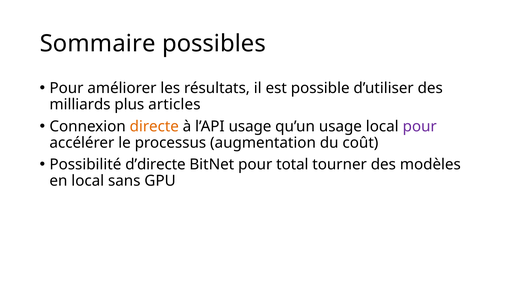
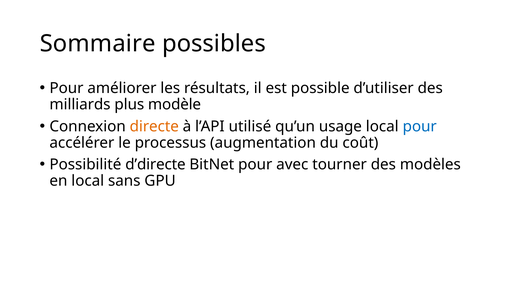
articles: articles -> modèle (175, 105)
l’API usage: usage -> utilisé (250, 126)
pour colour: purple -> blue (420, 126)
total: total -> avec (292, 165)
